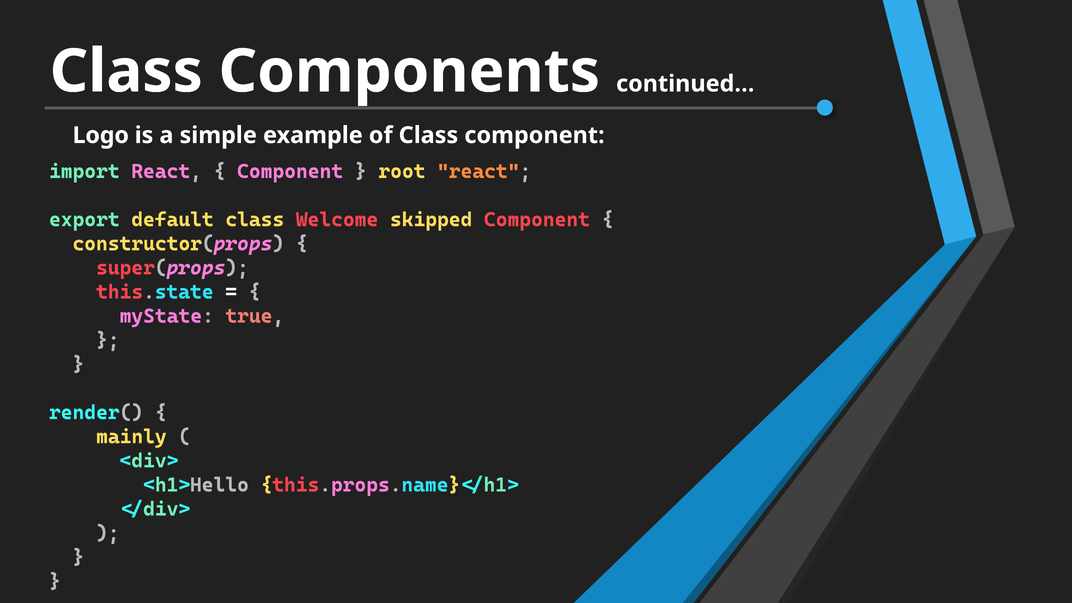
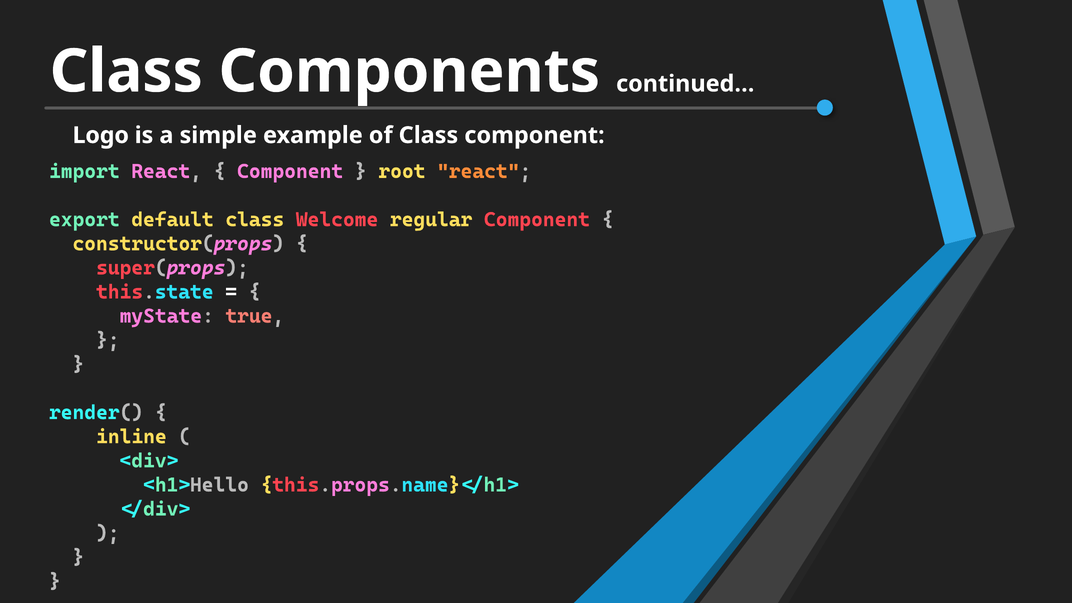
skipped: skipped -> regular (431, 219)
mainly: mainly -> inline (131, 437)
